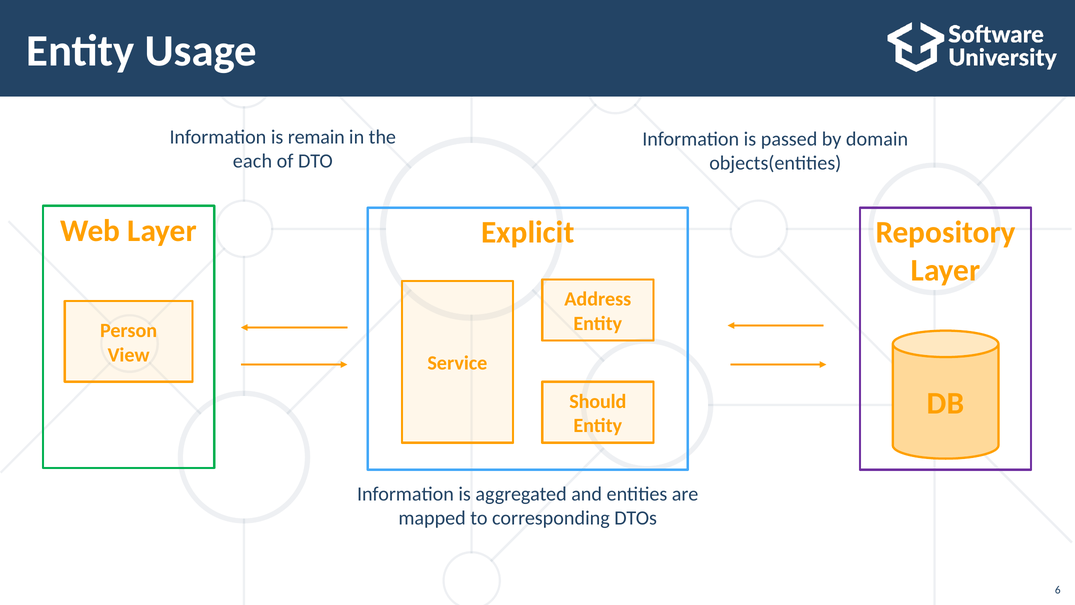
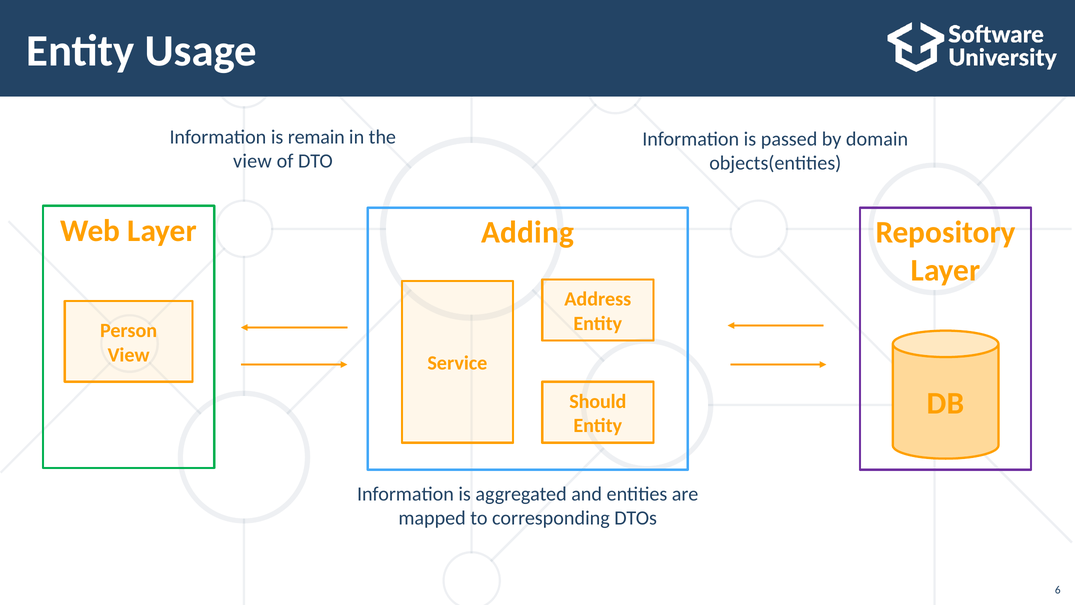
each: each -> view (252, 161)
Explicit: Explicit -> Adding (528, 233)
